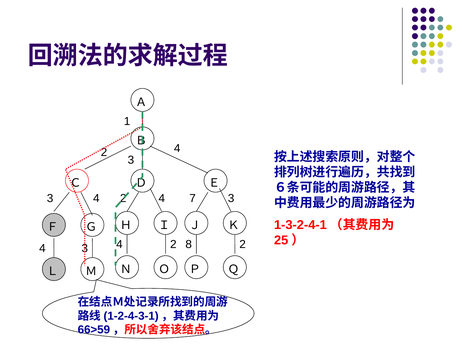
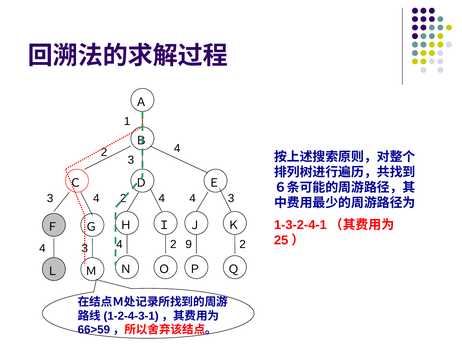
2 4 7: 7 -> 4 (193, 199)
8: 8 -> 9 (189, 245)
